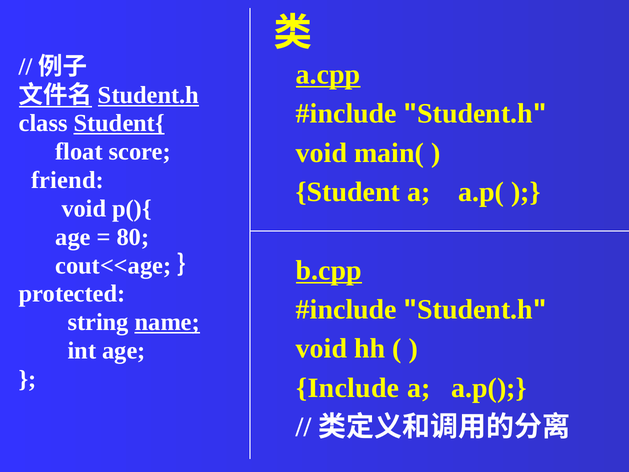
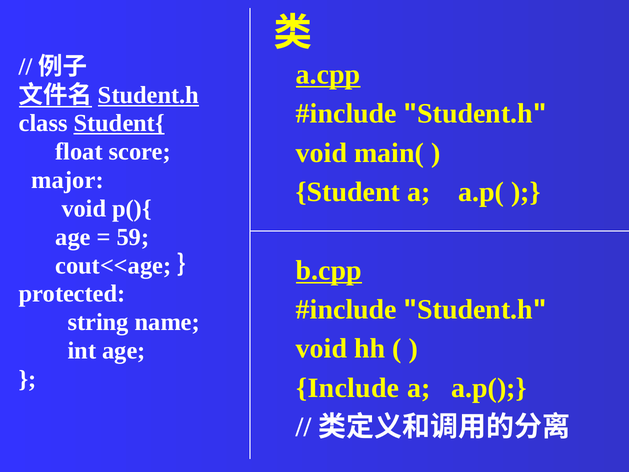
friend: friend -> major (67, 180)
80: 80 -> 59 (133, 237)
name underline: present -> none (167, 322)
